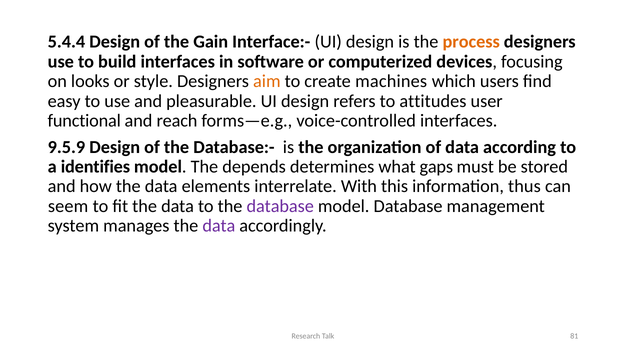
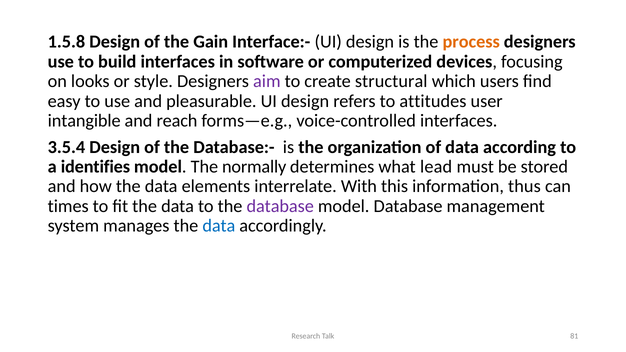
5.4.4: 5.4.4 -> 1.5.8 (66, 42)
aim colour: orange -> purple (267, 81)
machines: machines -> structural (391, 81)
functional: functional -> intangible (84, 121)
9.5.9: 9.5.9 -> 3.5.4 (66, 147)
depends: depends -> normally (254, 167)
gaps: gaps -> lead (436, 167)
seem: seem -> times (68, 206)
data colour: purple -> blue (219, 226)
